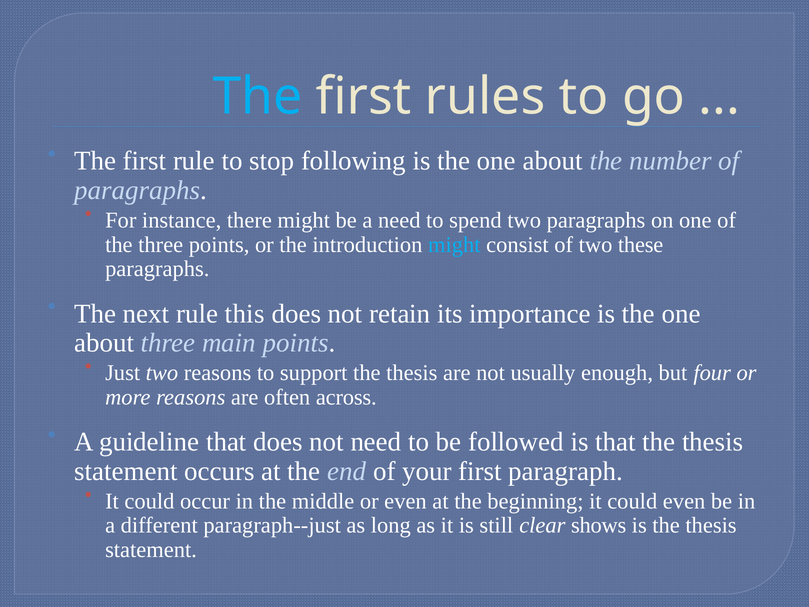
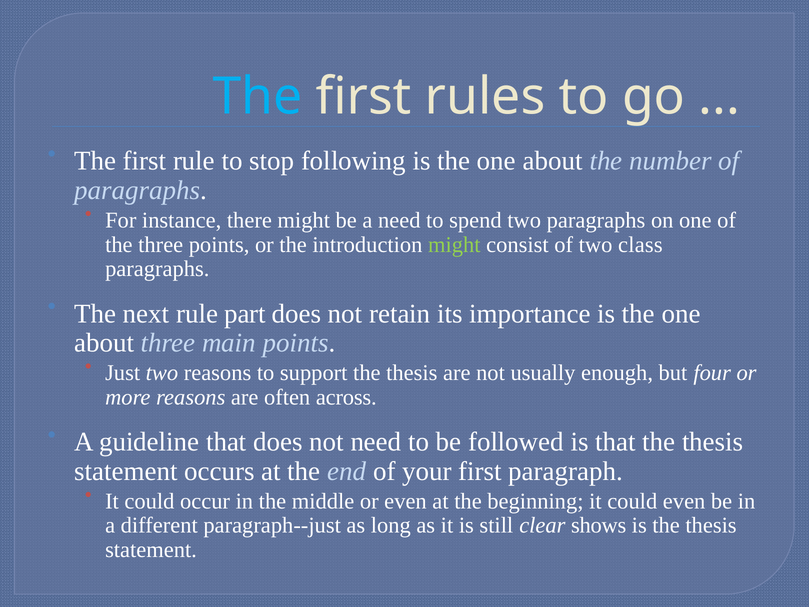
might colour: light blue -> light green (454, 244)
these: these -> class (640, 244)
this: this -> part (245, 314)
